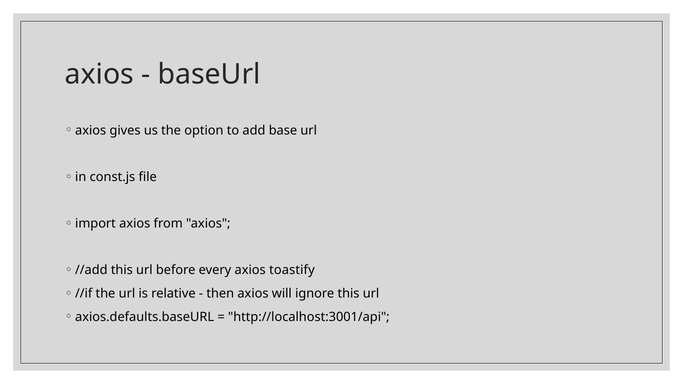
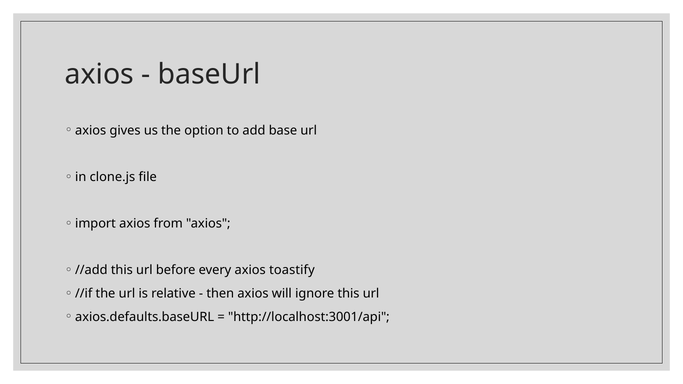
const.js: const.js -> clone.js (112, 177)
